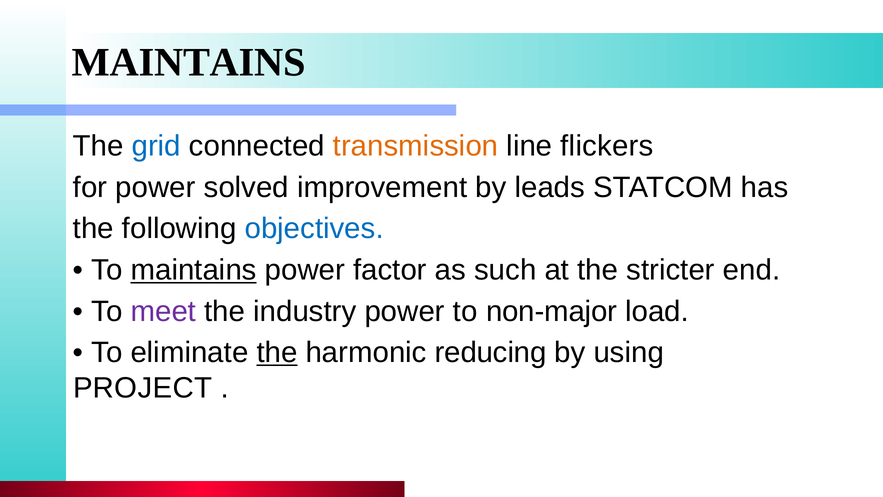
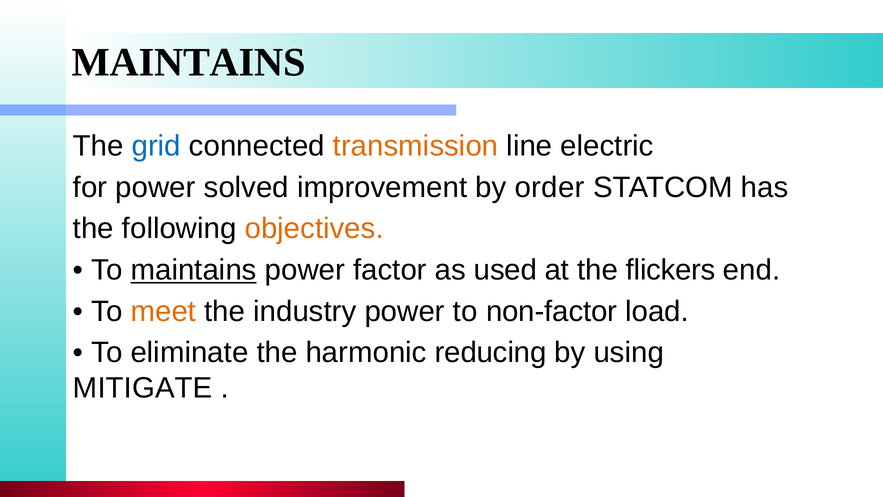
flickers: flickers -> electric (607, 146)
leads: leads -> order (550, 187)
objectives colour: blue -> orange (314, 229)
such: such -> used (505, 270)
stricter: stricter -> flickers (671, 270)
meet colour: purple -> orange (163, 311)
non-major: non-major -> non-factor (552, 311)
the underline: present -> none (277, 352)
PROJECT: PROJECT -> MITIGATE (143, 388)
